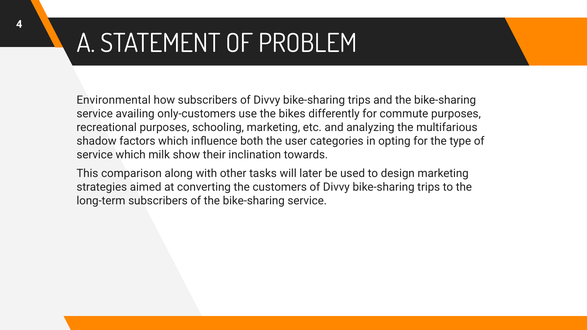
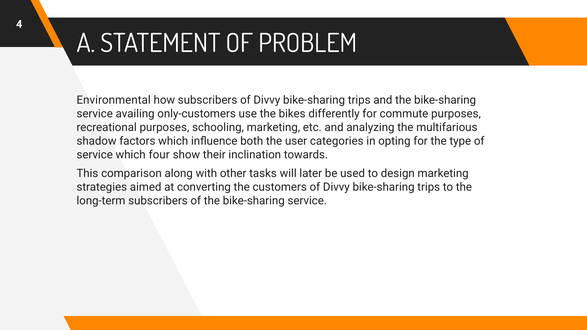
milk: milk -> four (159, 155)
